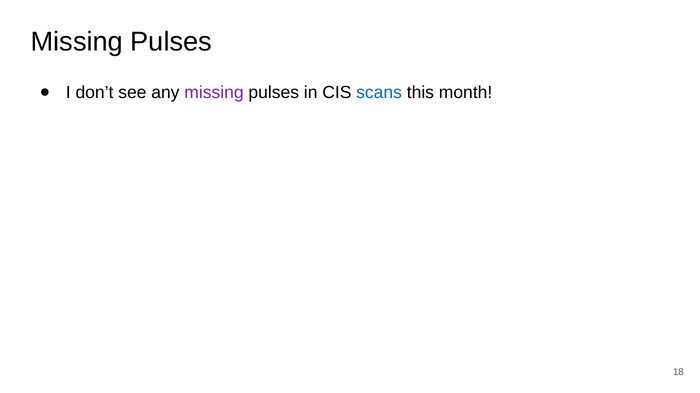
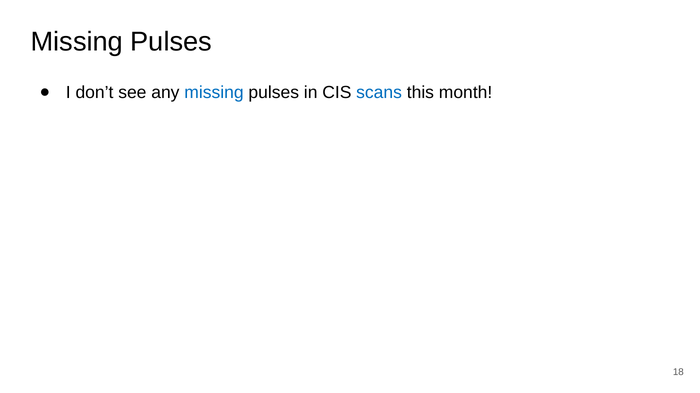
missing colour: purple -> blue (214, 93)
